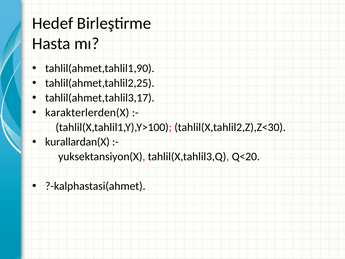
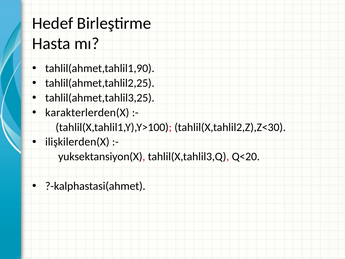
tahlil(ahmet,tahlil3,17: tahlil(ahmet,tahlil3,17 -> tahlil(ahmet,tahlil3,25 (100, 98)
kurallardan(X: kurallardan(X -> ilişkilerden(X (77, 142)
